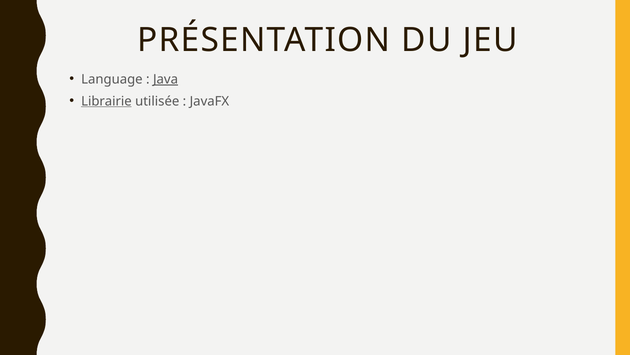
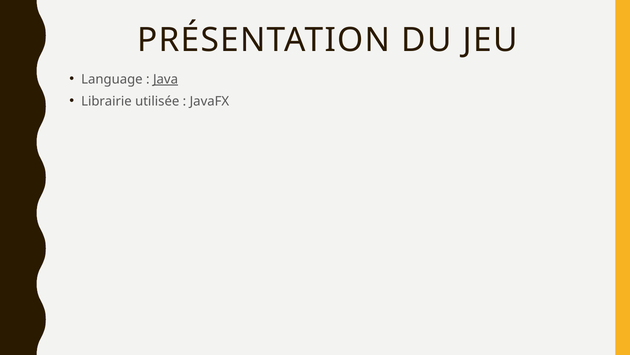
Librairie underline: present -> none (106, 101)
